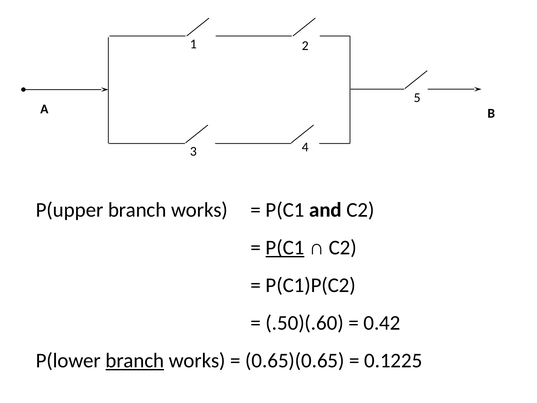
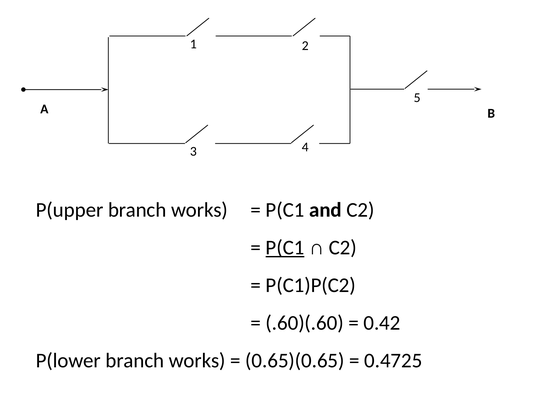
.50)(.60: .50)(.60 -> .60)(.60 (305, 323)
branch underline: present -> none (135, 360)
0.1225: 0.1225 -> 0.4725 (393, 360)
